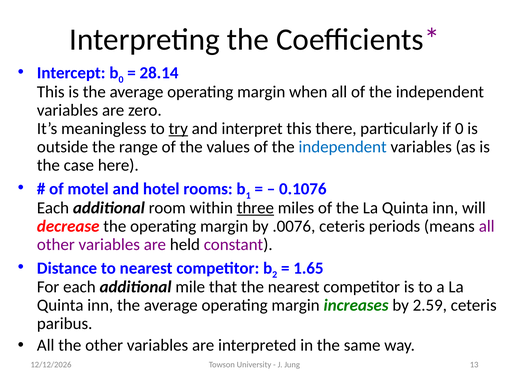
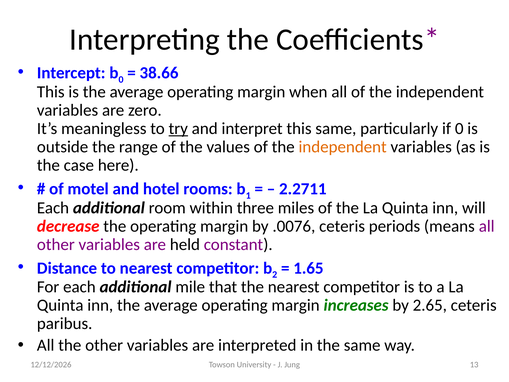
28.14: 28.14 -> 38.66 (159, 73)
this there: there -> same (336, 128)
independent colour: blue -> orange (343, 147)
0.1076: 0.1076 -> 2.2711 (303, 189)
three underline: present -> none (255, 208)
2.59: 2.59 -> 2.65 (430, 305)
